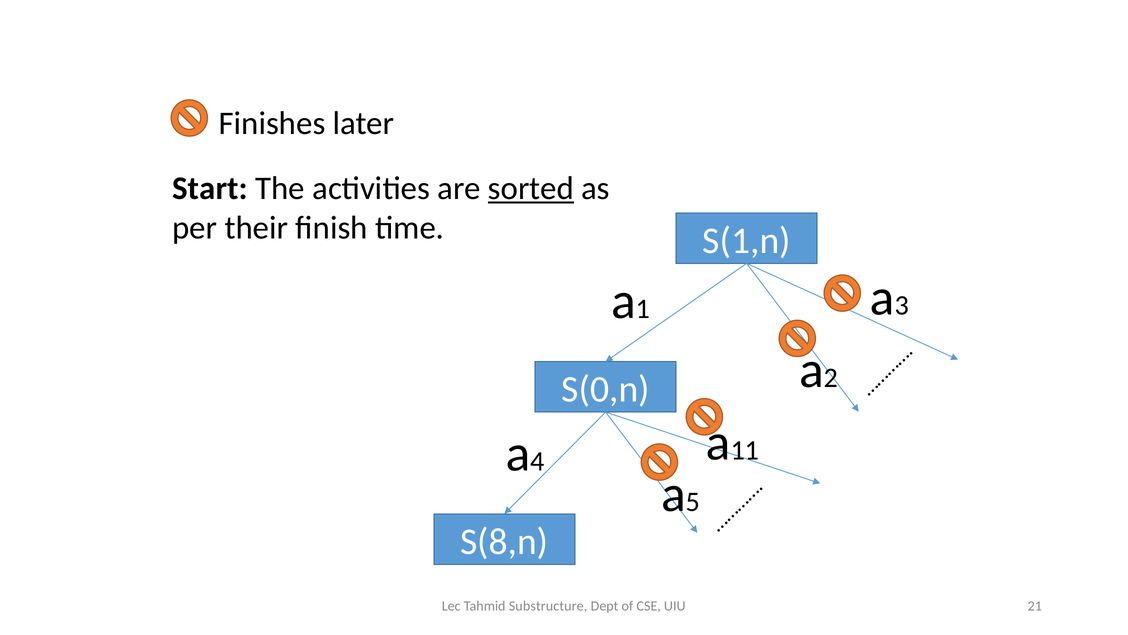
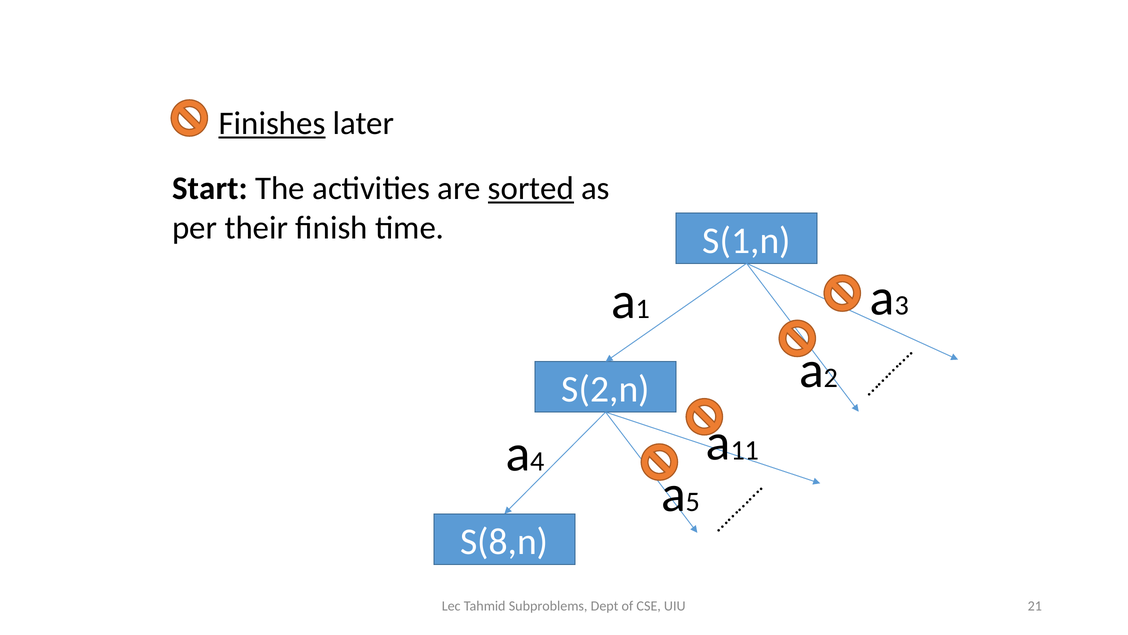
Finishes underline: none -> present (272, 123)
S(0,n: S(0,n -> S(2,n (606, 389)
Substructure: Substructure -> Subproblems (548, 606)
